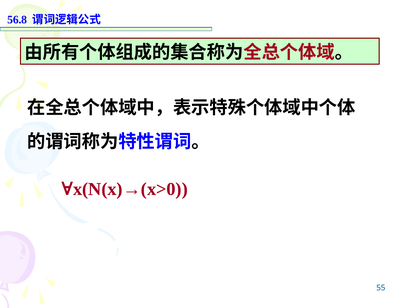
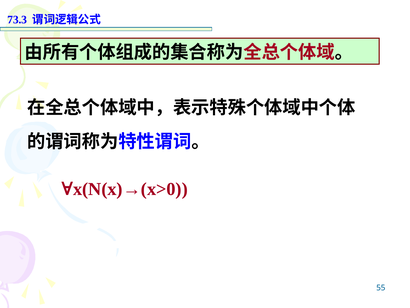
56.8: 56.8 -> 73.3 (17, 20)
